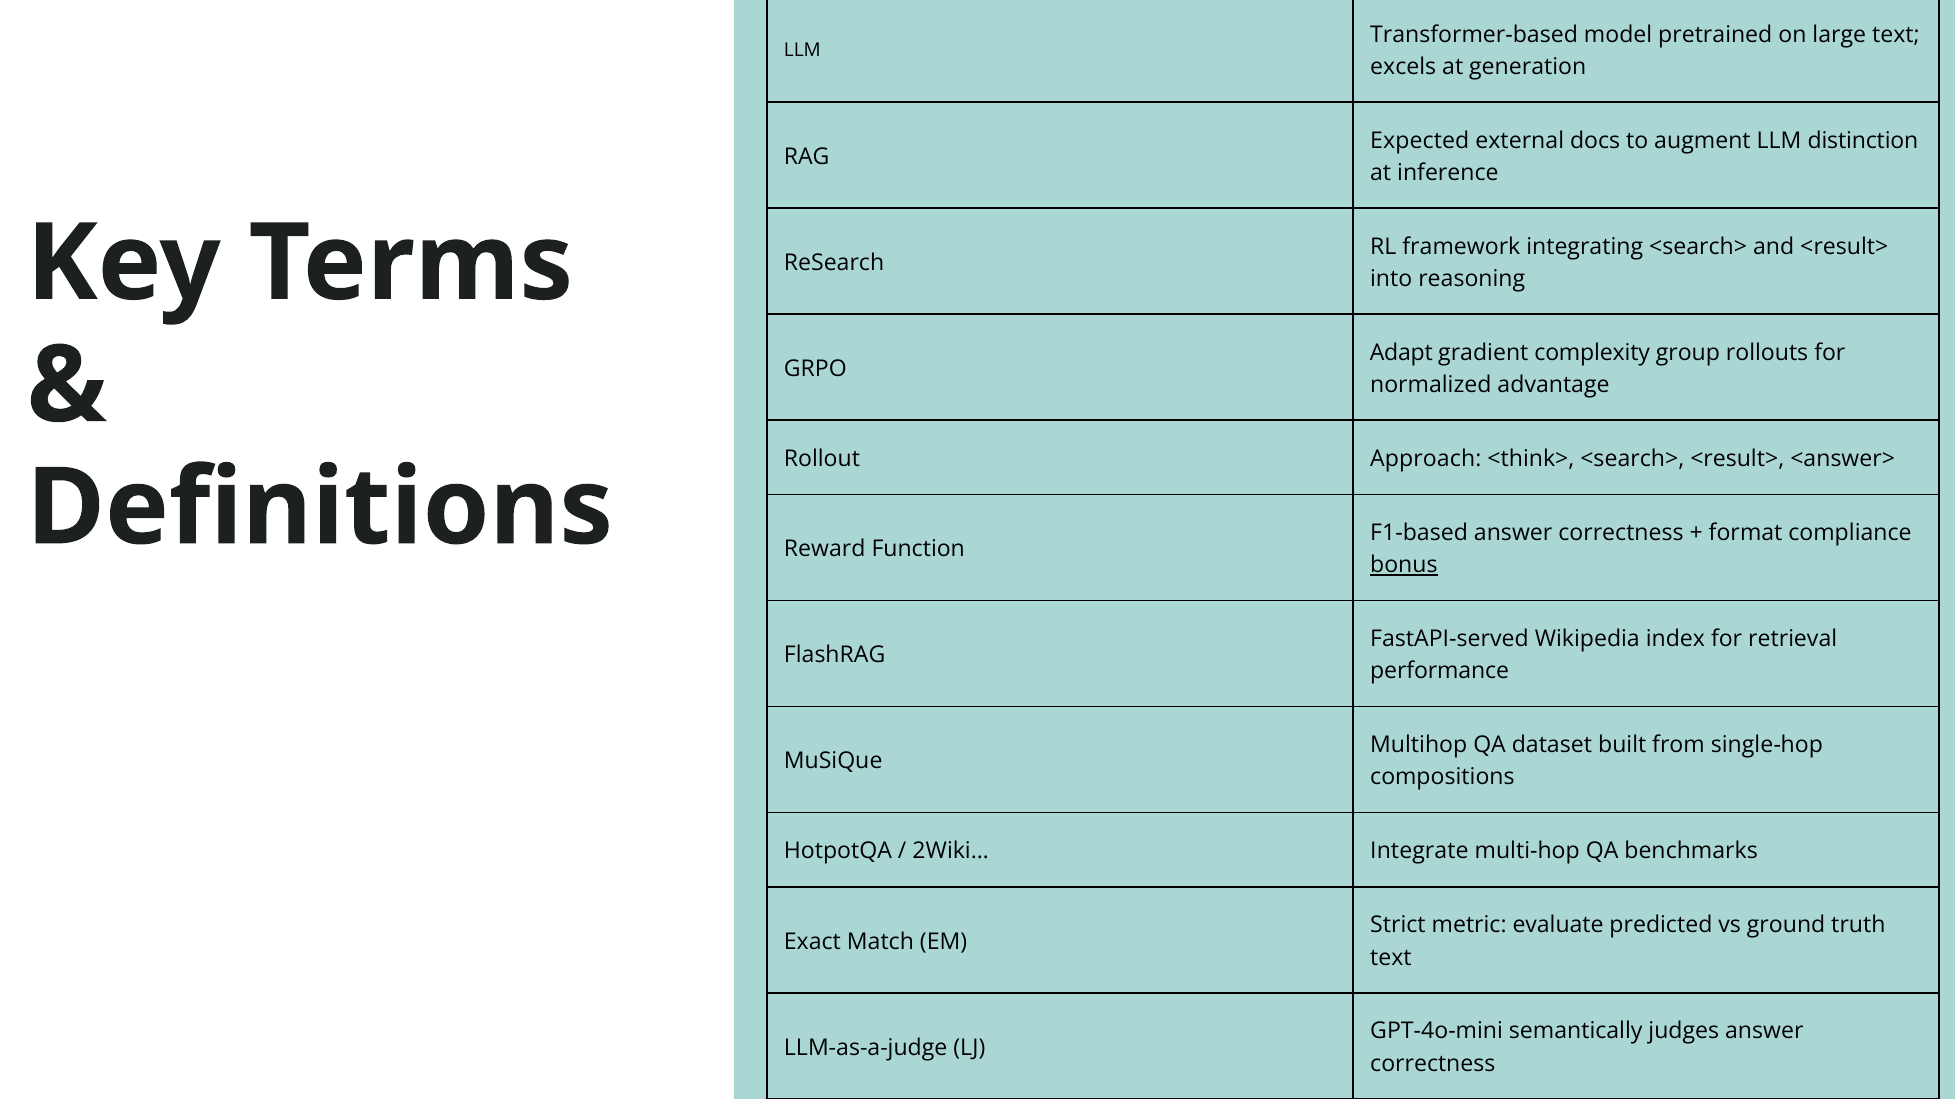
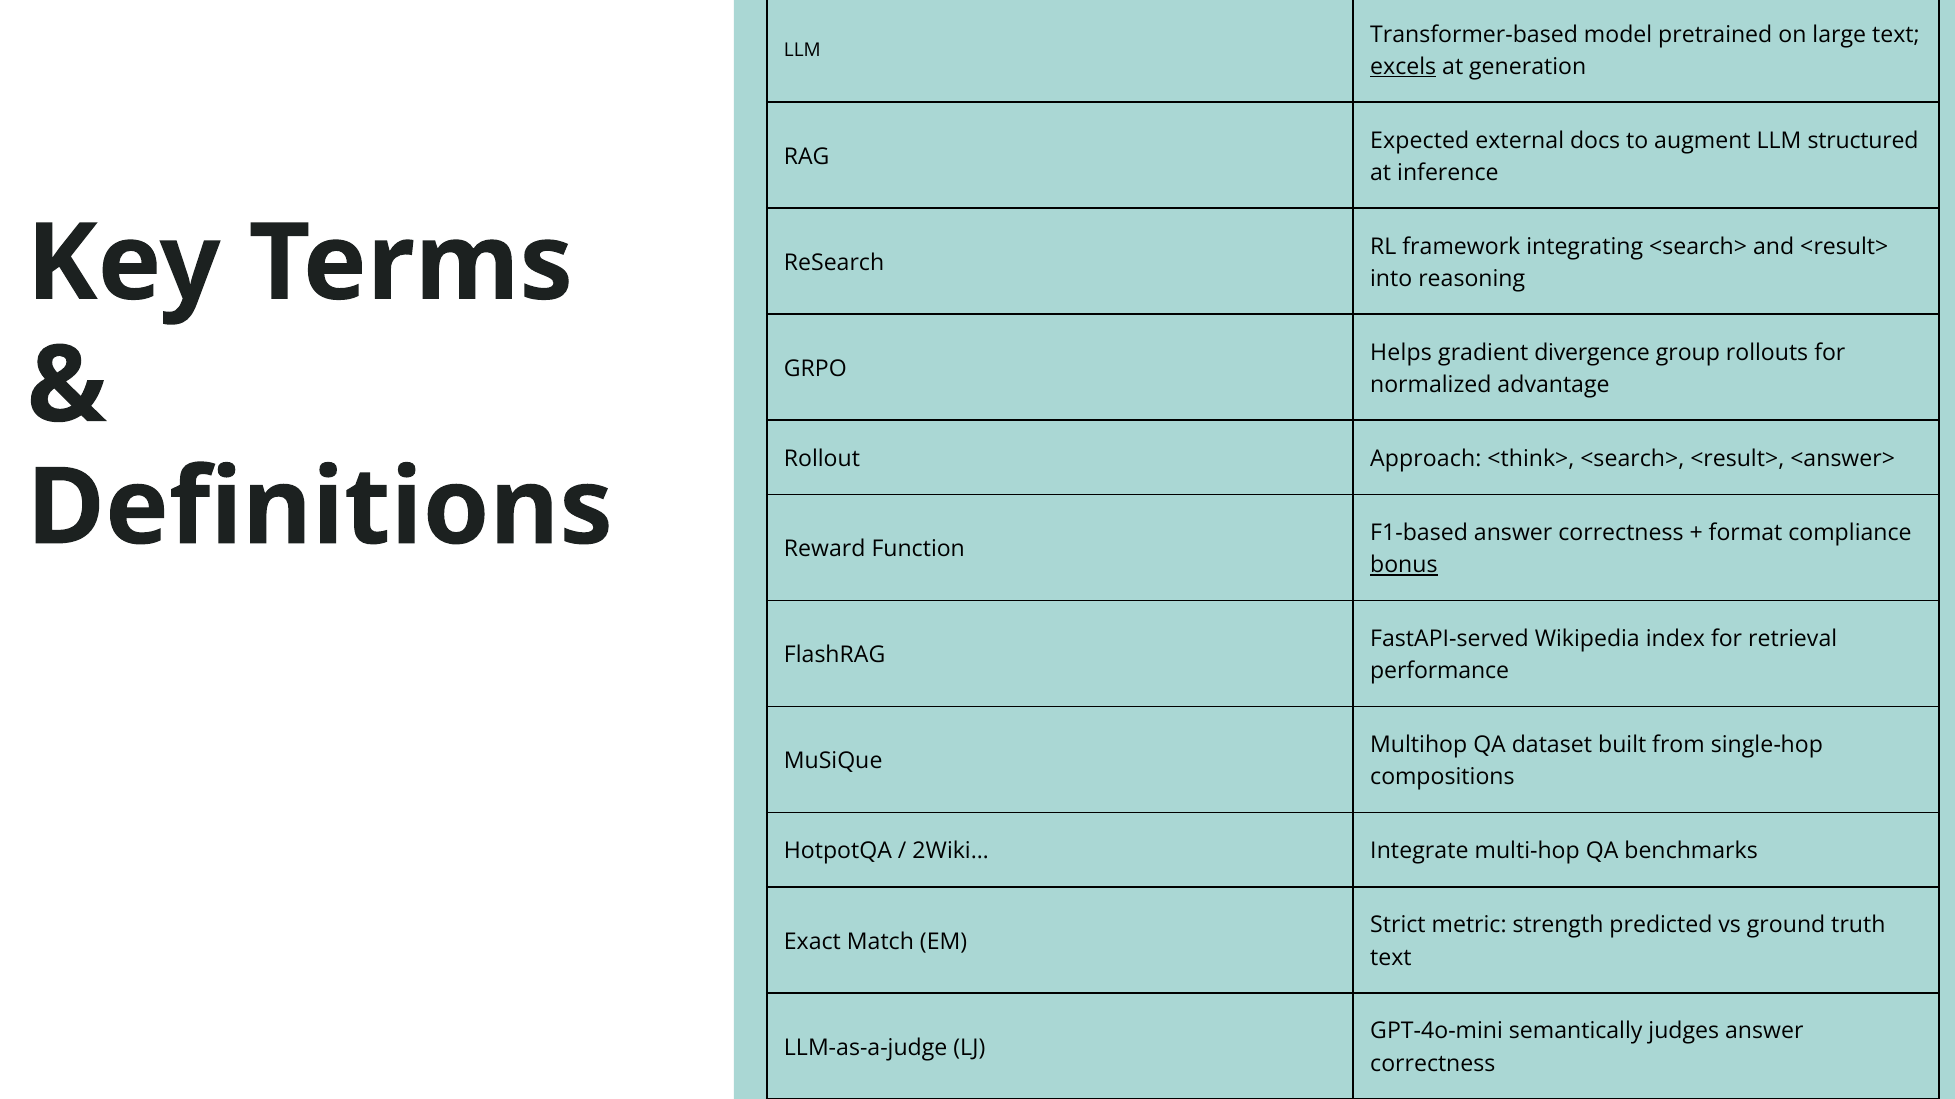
excels underline: none -> present (1403, 67)
distinction: distinction -> structured (1863, 141)
Adapt: Adapt -> Helps (1401, 353)
complexity: complexity -> divergence (1592, 353)
evaluate: evaluate -> strength (1558, 926)
